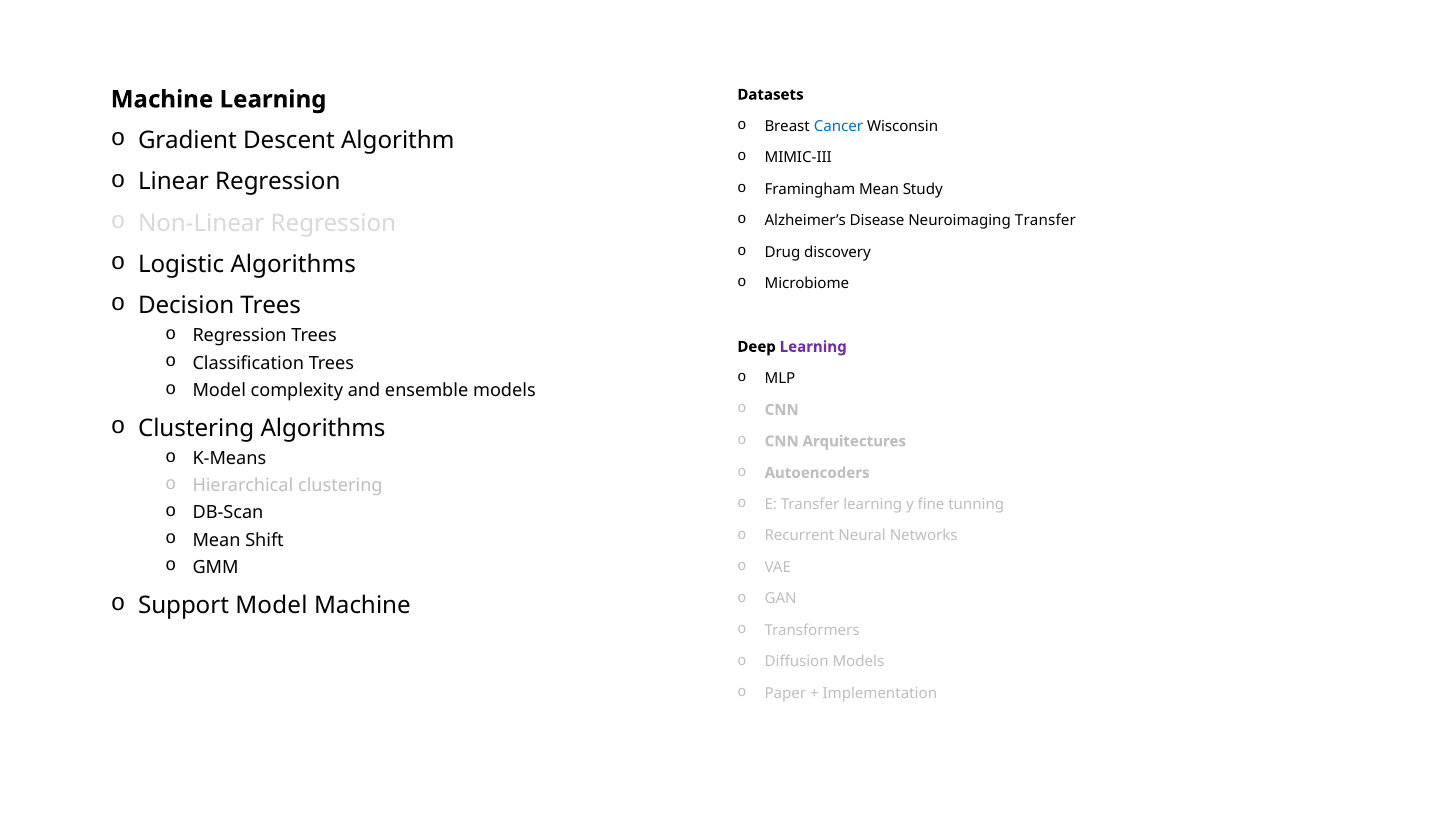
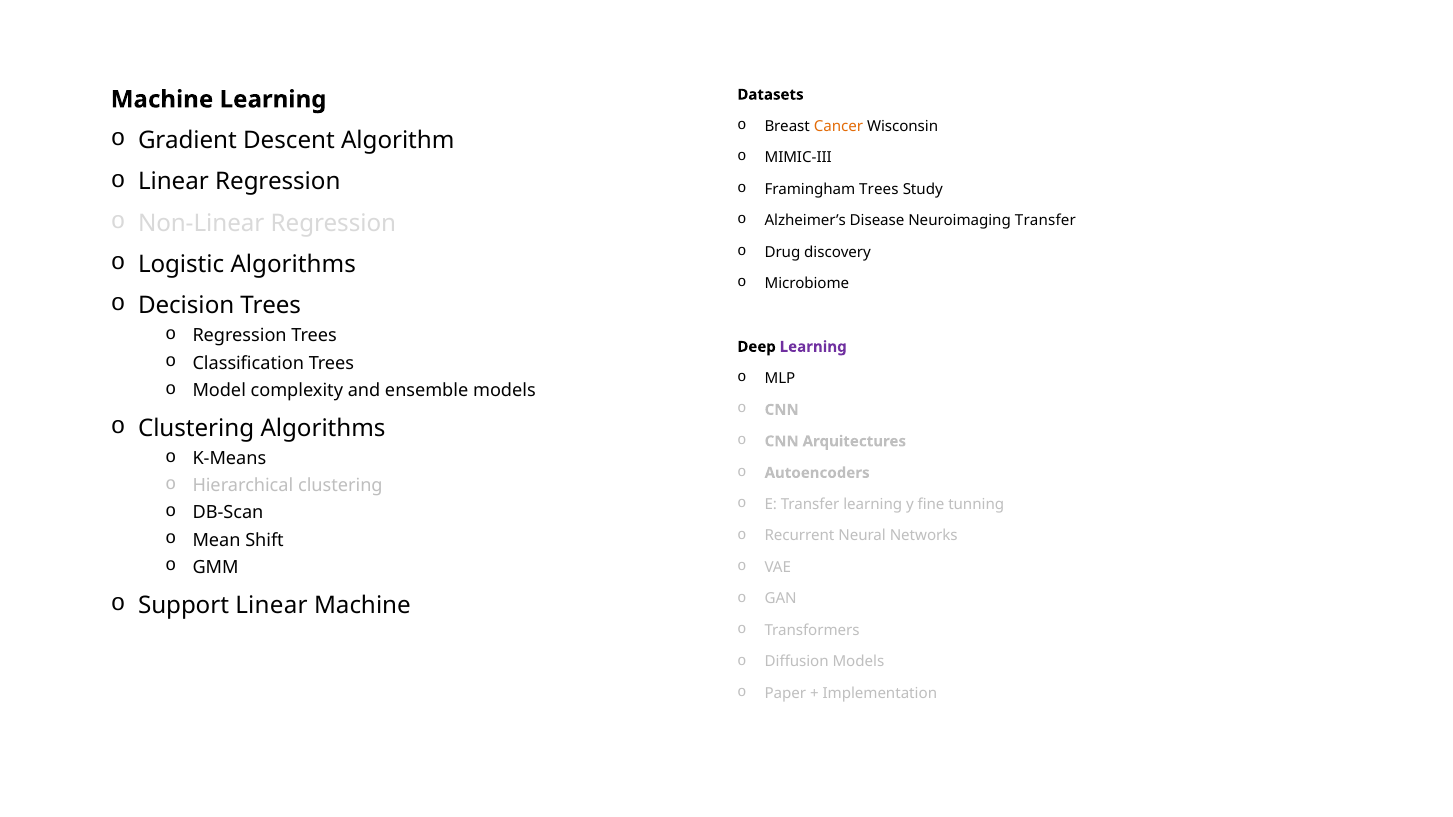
Cancer colour: blue -> orange (839, 126)
Framingham Mean: Mean -> Trees (879, 189)
Support Model: Model -> Linear (271, 605)
